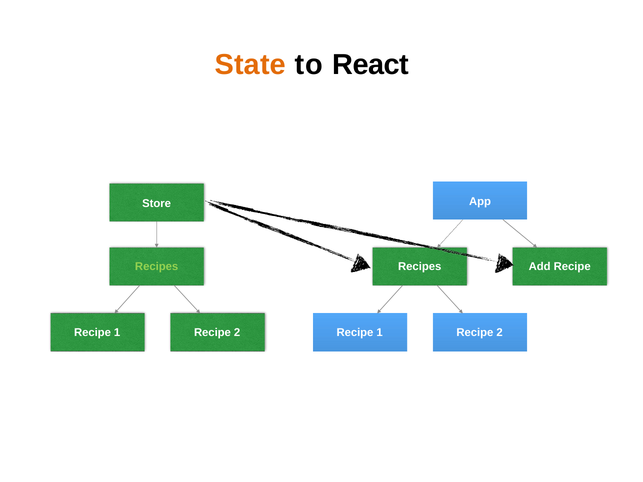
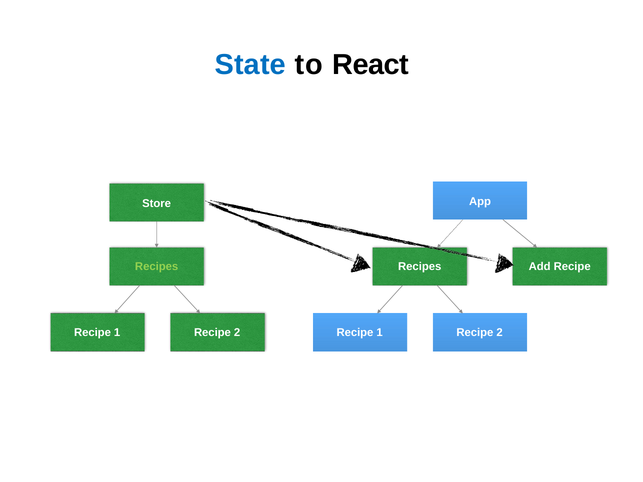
State colour: orange -> blue (250, 65)
